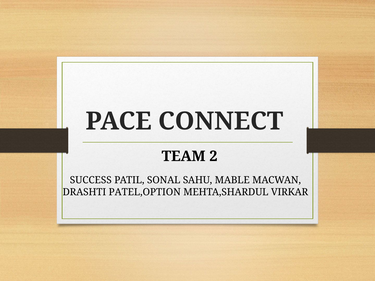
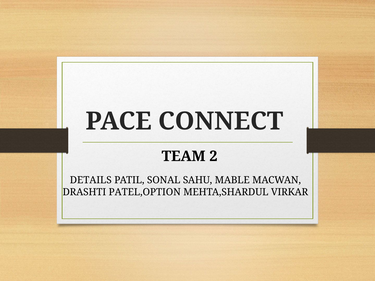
SUCCESS: SUCCESS -> DETAILS (91, 180)
